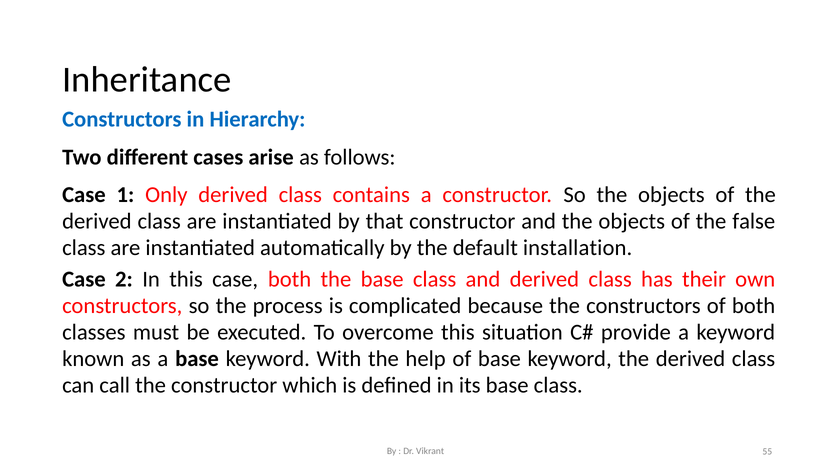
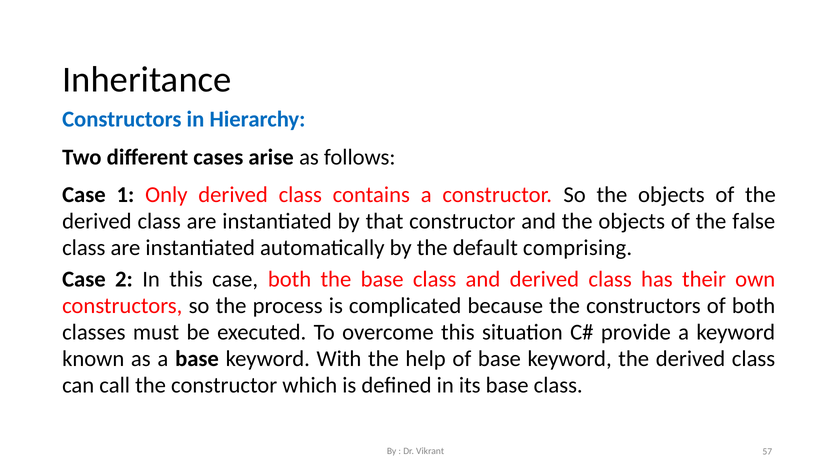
installation: installation -> comprising (578, 247)
55: 55 -> 57 (767, 451)
